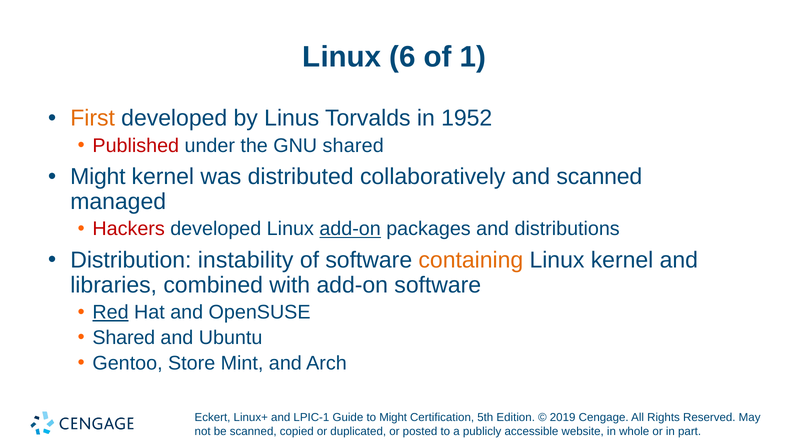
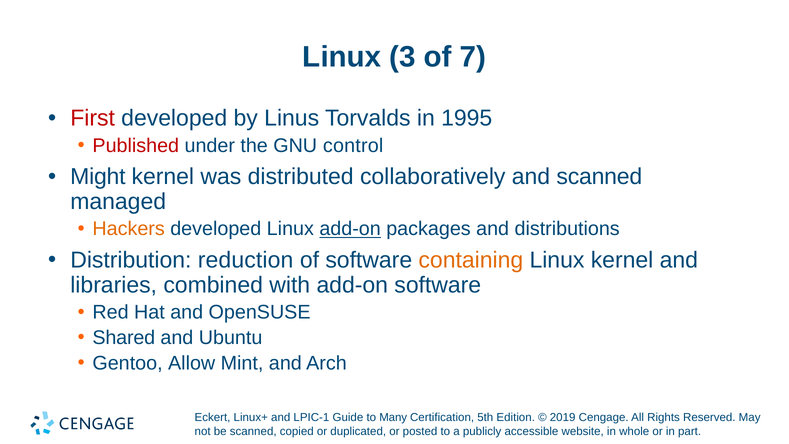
6: 6 -> 3 (403, 57)
1: 1 -> 7 (473, 57)
First colour: orange -> red (93, 118)
1952: 1952 -> 1995 (467, 118)
GNU shared: shared -> control (353, 146)
Hackers colour: red -> orange (129, 229)
instability: instability -> reduction (246, 260)
Red underline: present -> none (111, 312)
Store: Store -> Allow (192, 363)
Might: Might -> Many (393, 417)
